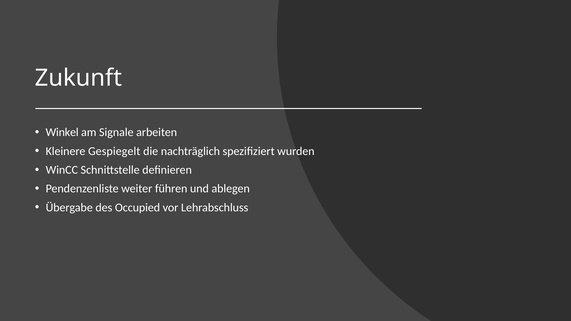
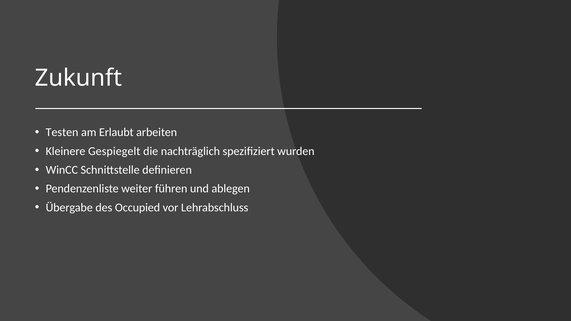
Winkel: Winkel -> Testen (62, 132)
Signale: Signale -> Erlaubt (116, 132)
